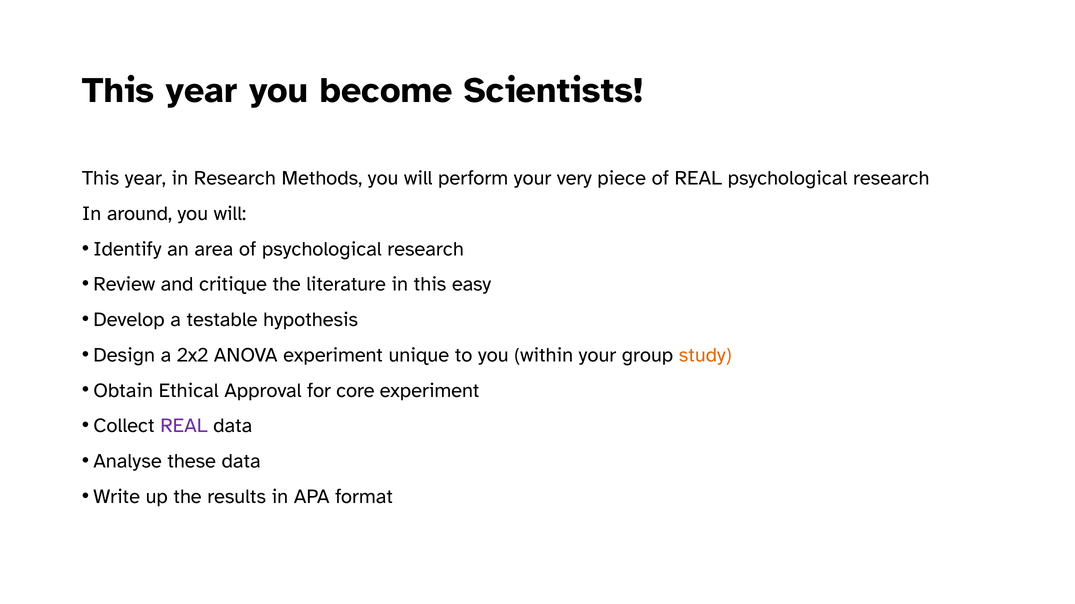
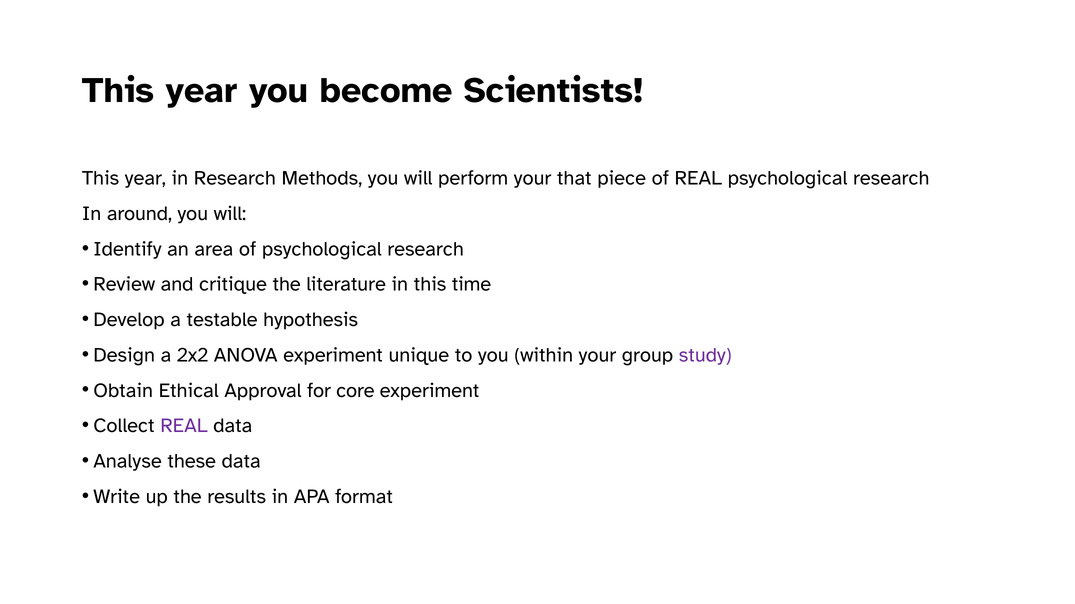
very: very -> that (574, 178)
easy: easy -> time (472, 285)
study colour: orange -> purple (705, 355)
